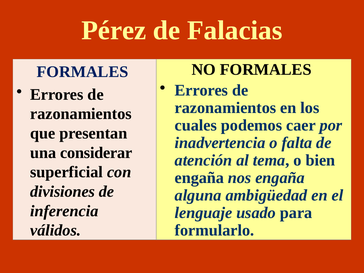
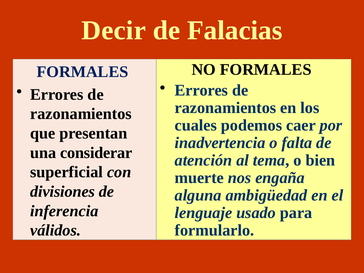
Pérez: Pérez -> Decir (114, 30)
engaña: engaña -> muerte (199, 178)
